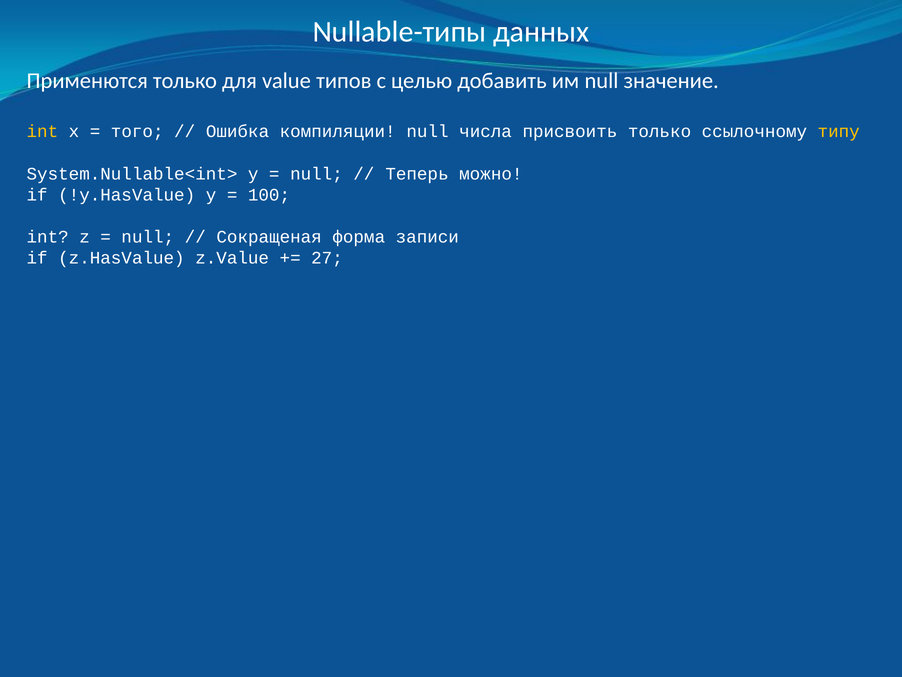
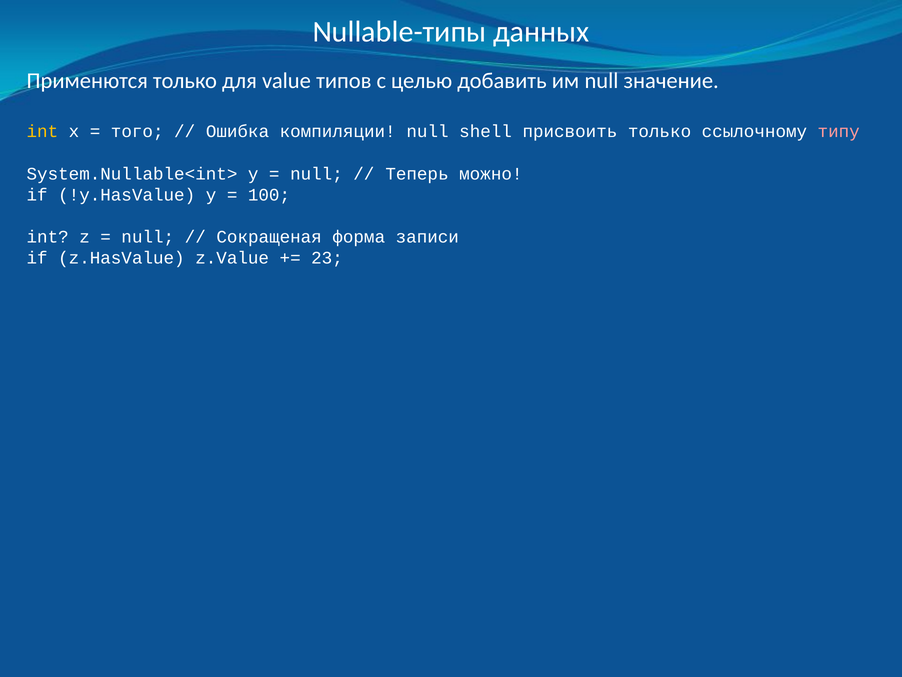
числа: числа -> shell (486, 132)
типу colour: yellow -> pink (839, 132)
27: 27 -> 23 (327, 258)
